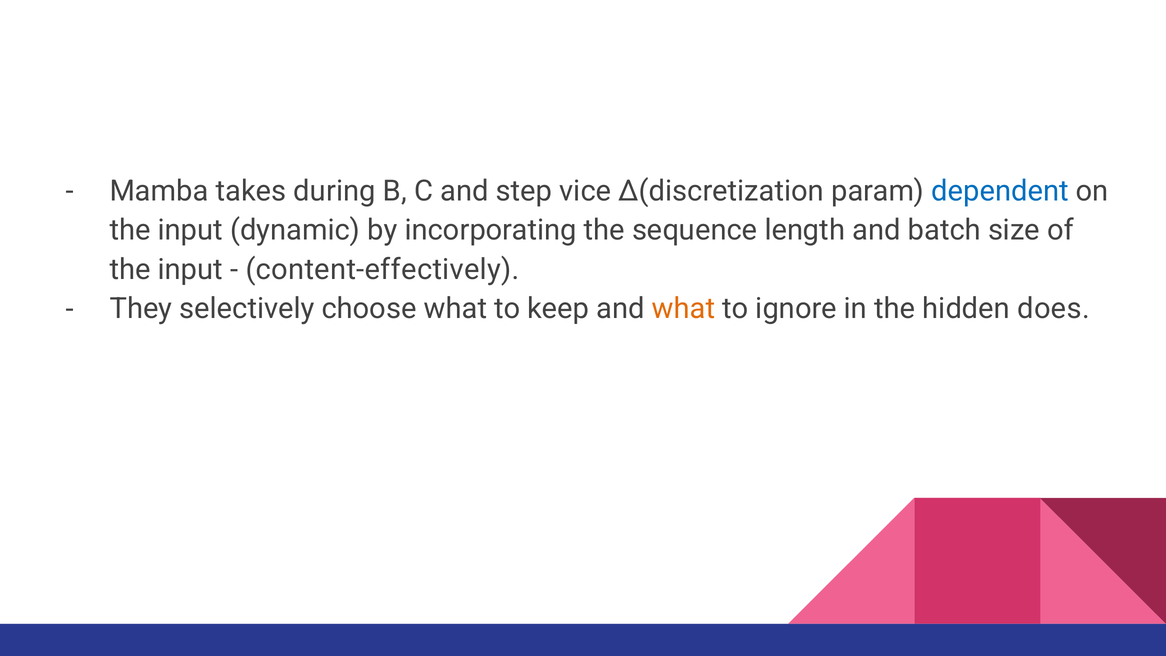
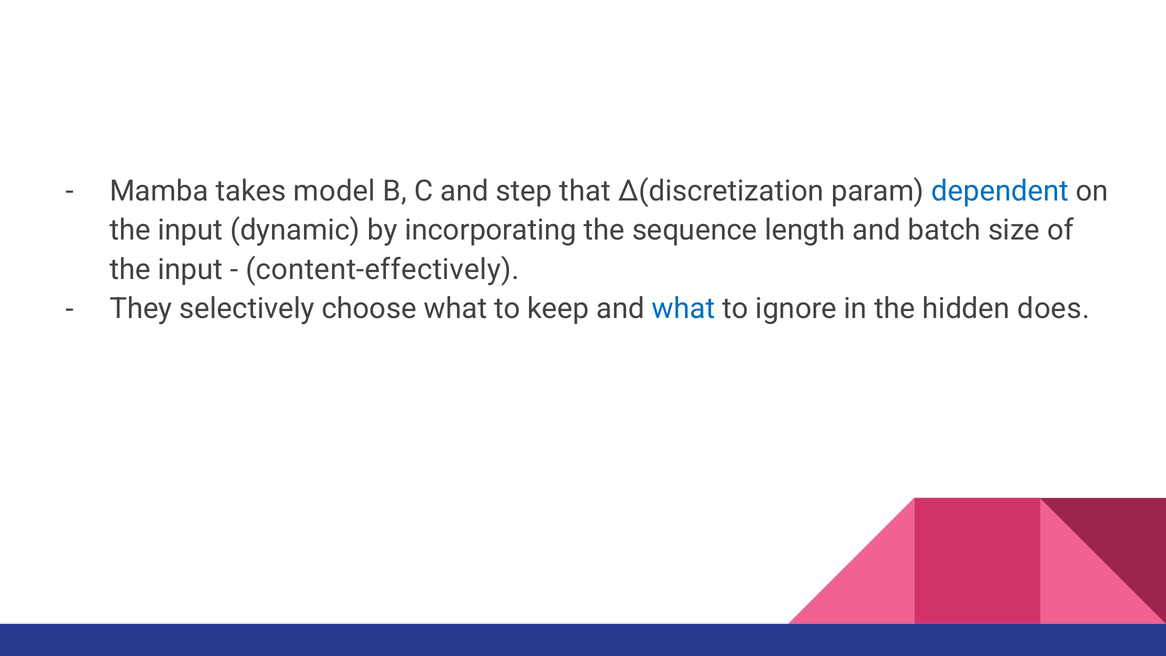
during: during -> model (334, 191)
vice: vice -> that (585, 191)
what colour: orange -> blue (684, 309)
